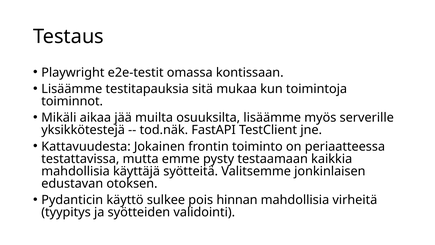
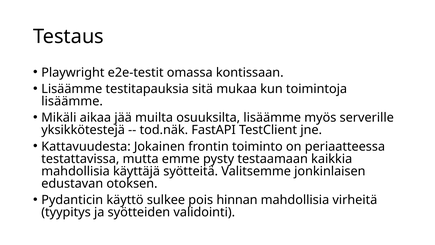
toiminnot: toiminnot -> lisäämme (72, 101)
